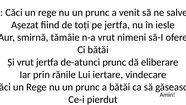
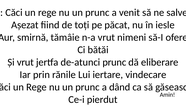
pe jertfa: jertfa -> păcat (117, 25)
a bătăi: bătăi -> dând (120, 87)
